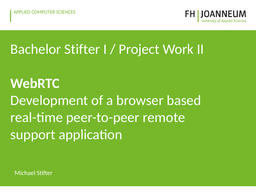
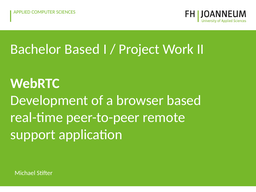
Bachelor Stifter: Stifter -> Based (82, 49)
